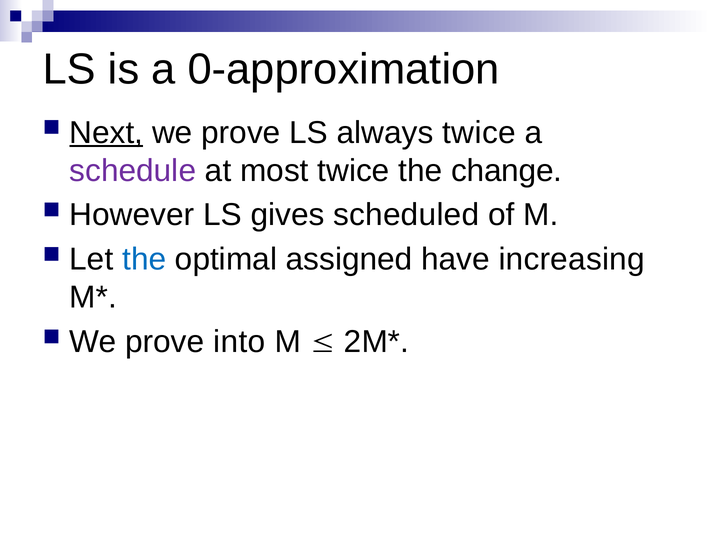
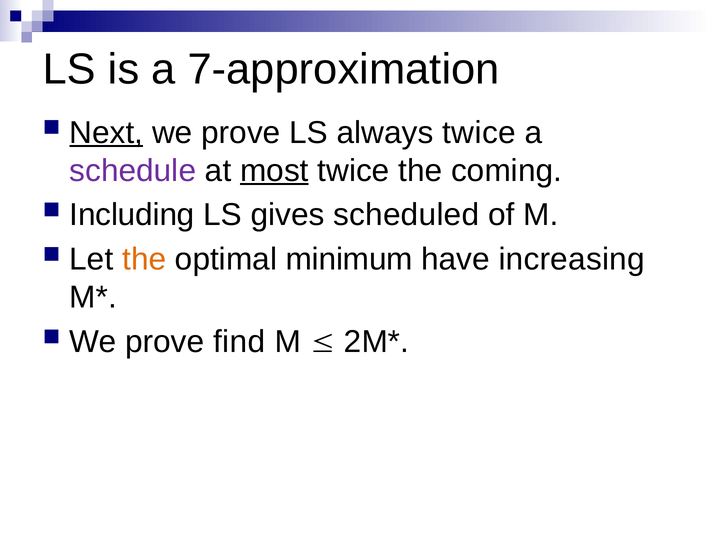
0-approximation: 0-approximation -> 7-approximation (344, 69)
most underline: none -> present (274, 171)
change: change -> coming (507, 171)
However: However -> Including (132, 215)
the colour: blue -> orange (144, 259)
assigned: assigned -> minimum (349, 259)
into: into -> find (239, 342)
